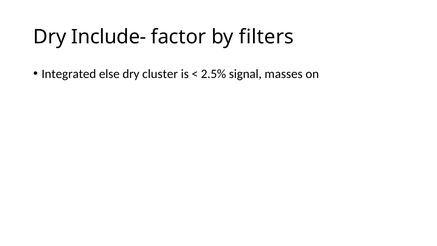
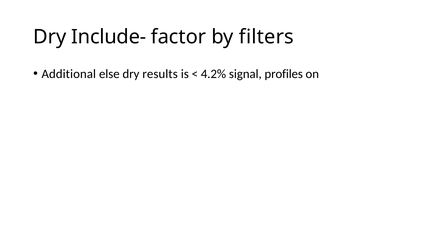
Integrated: Integrated -> Additional (69, 74)
cluster: cluster -> results (160, 74)
2.5%: 2.5% -> 4.2% (213, 74)
masses: masses -> profiles (284, 74)
